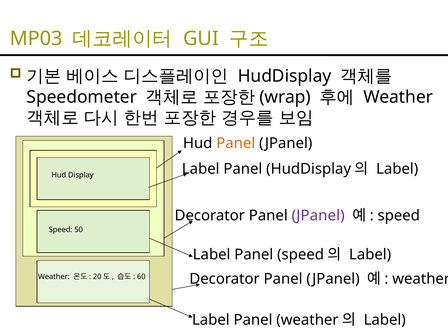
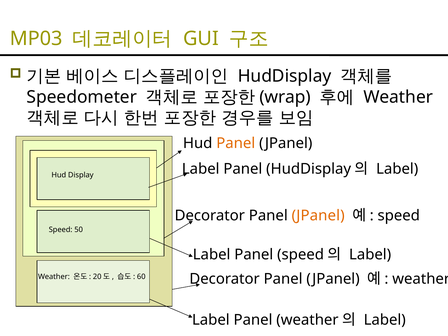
JPanel colour: purple -> orange (318, 215)
